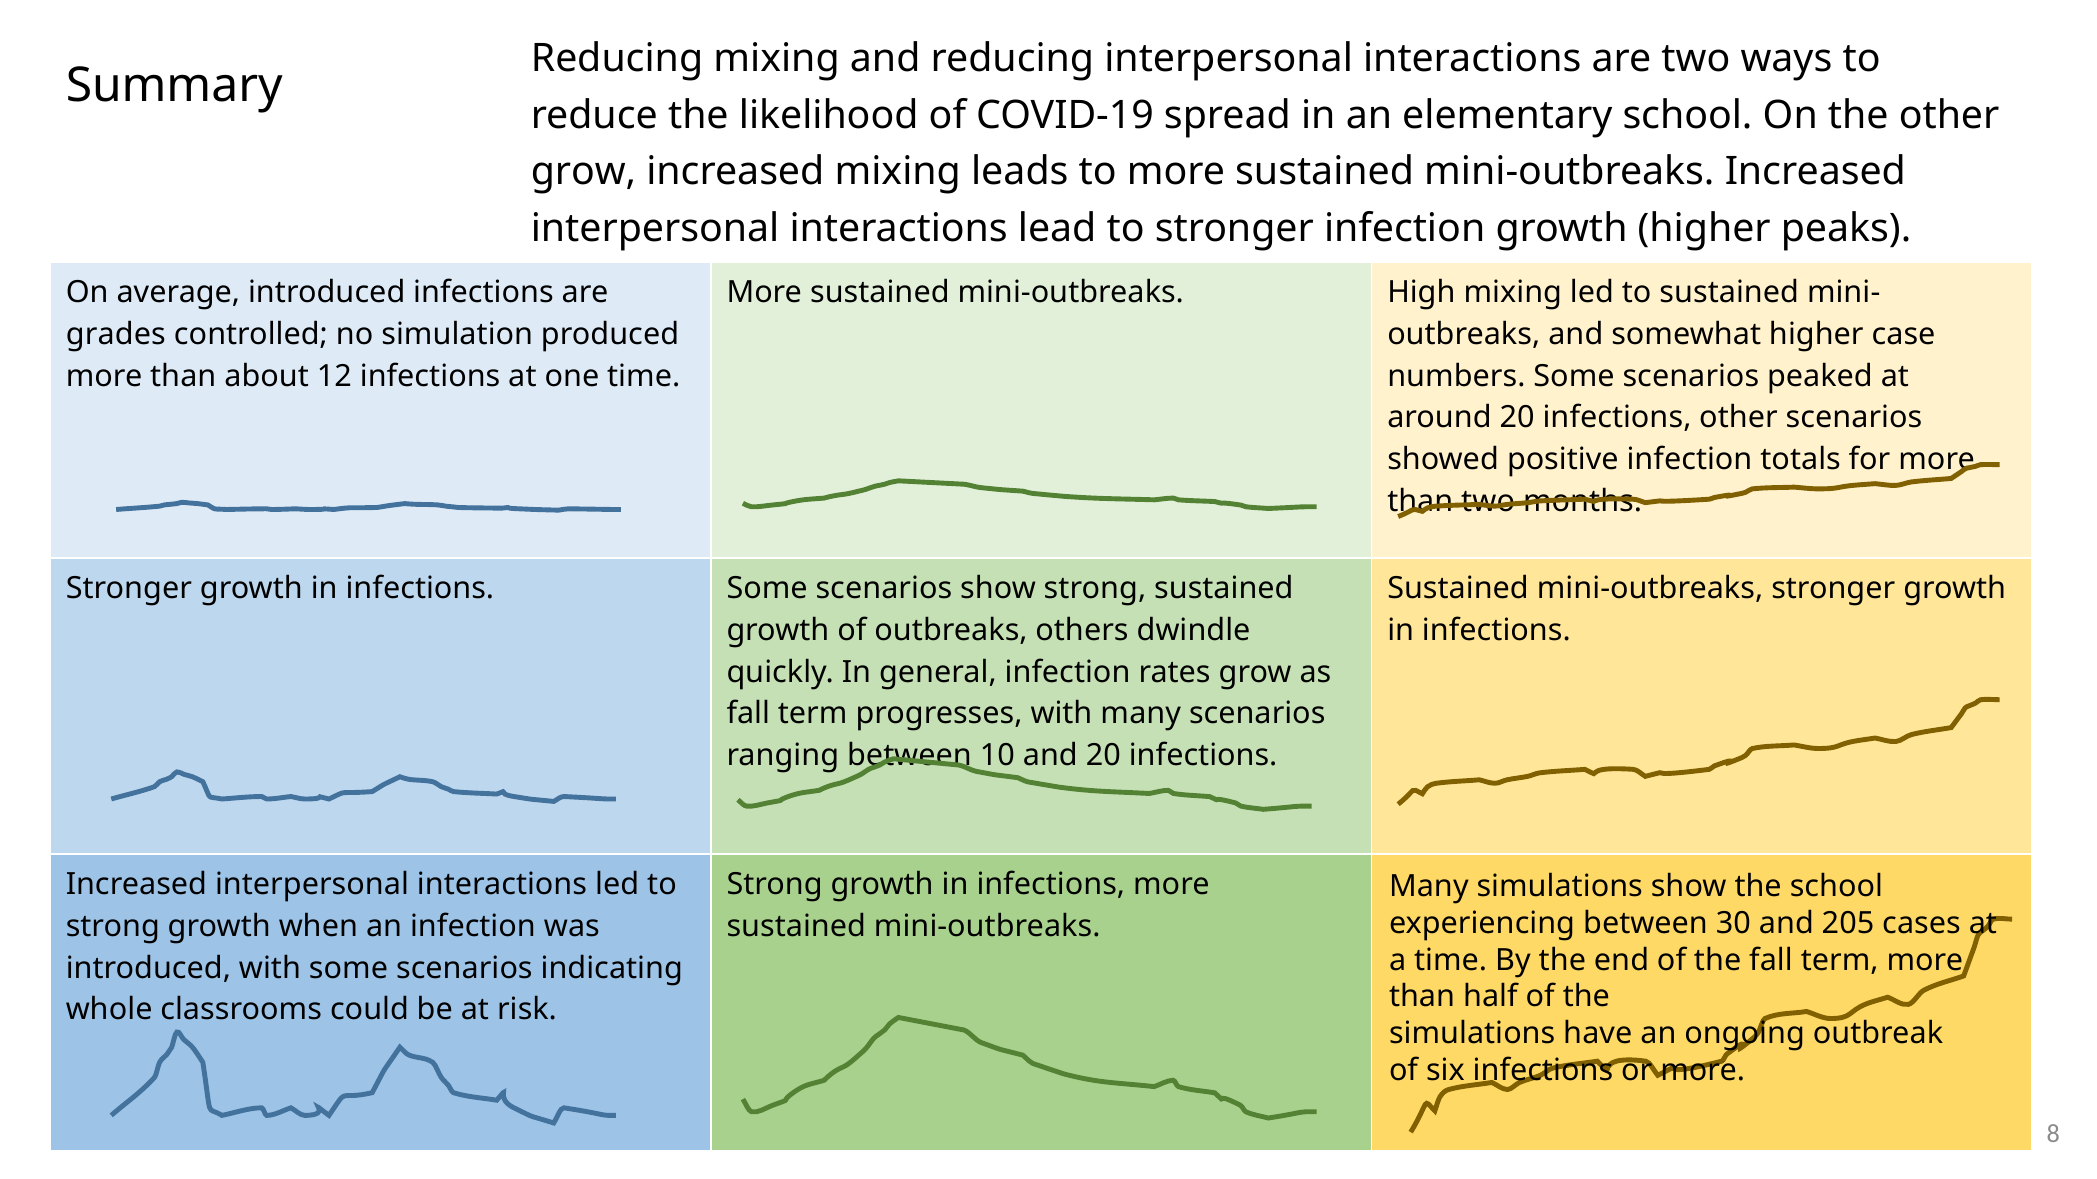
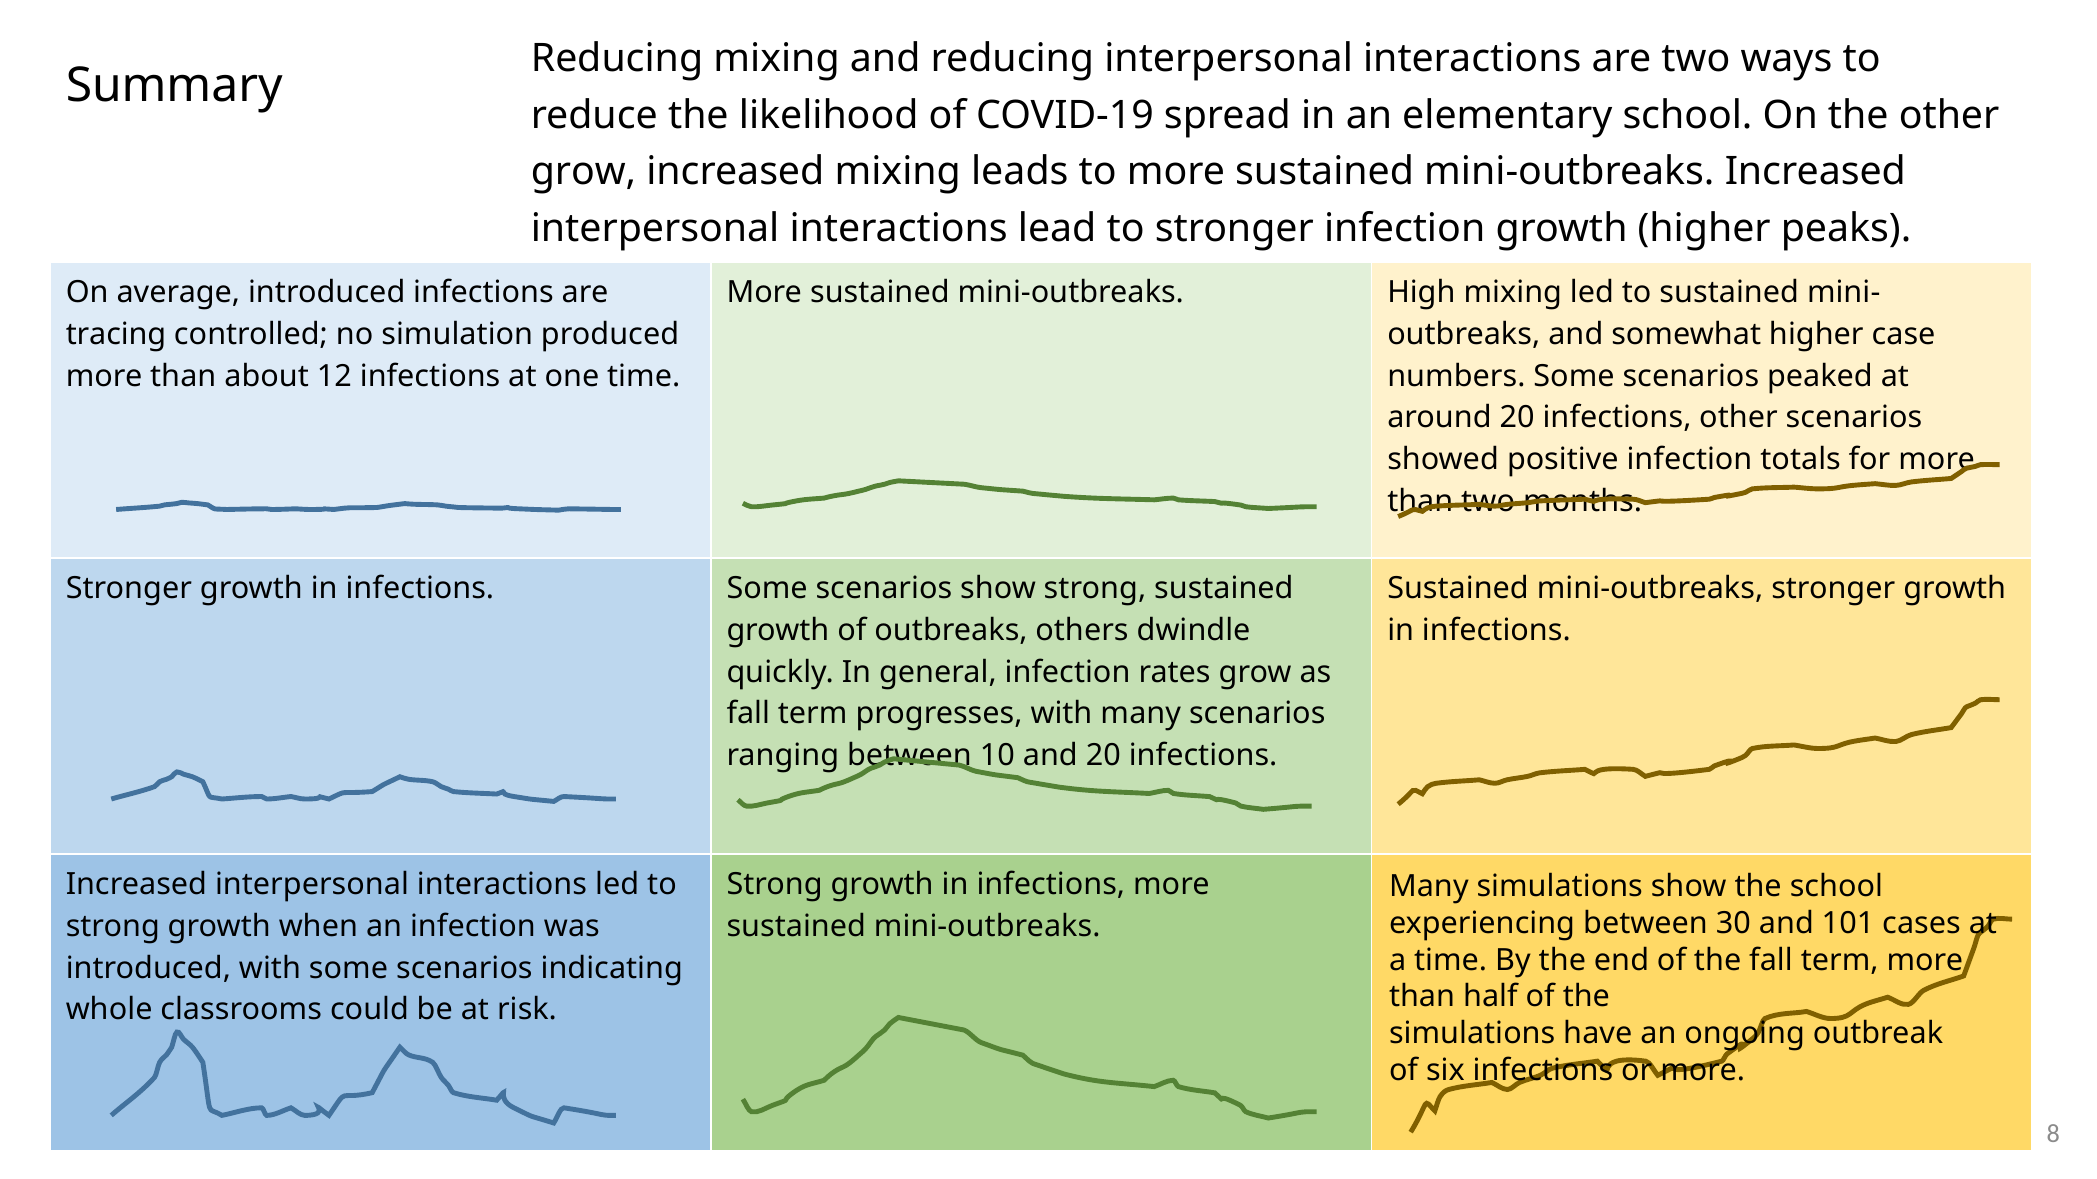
grades: grades -> tracing (116, 335)
205: 205 -> 101 (1848, 924)
